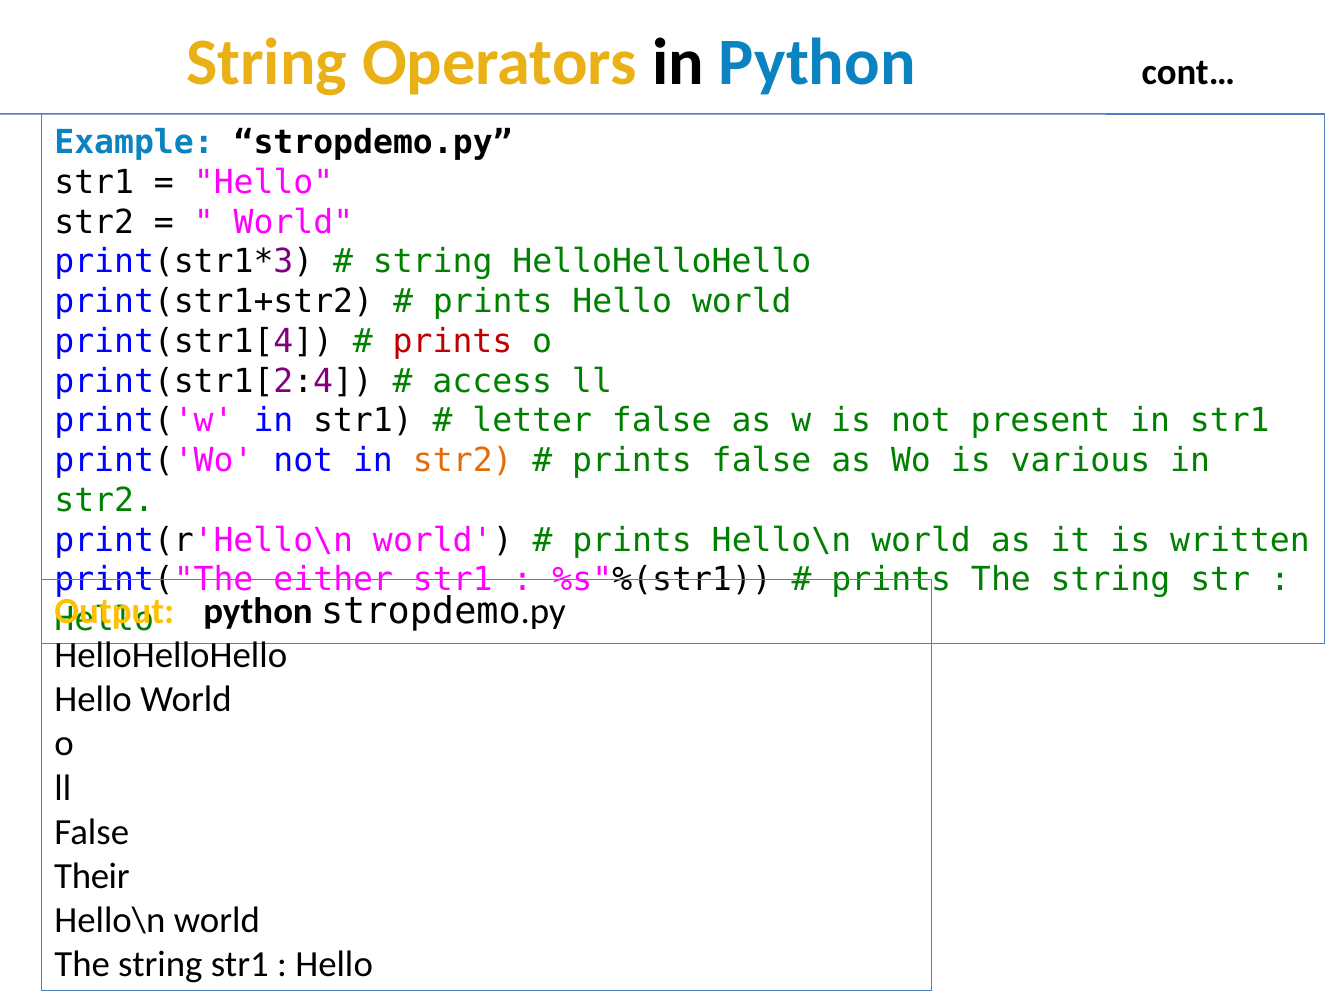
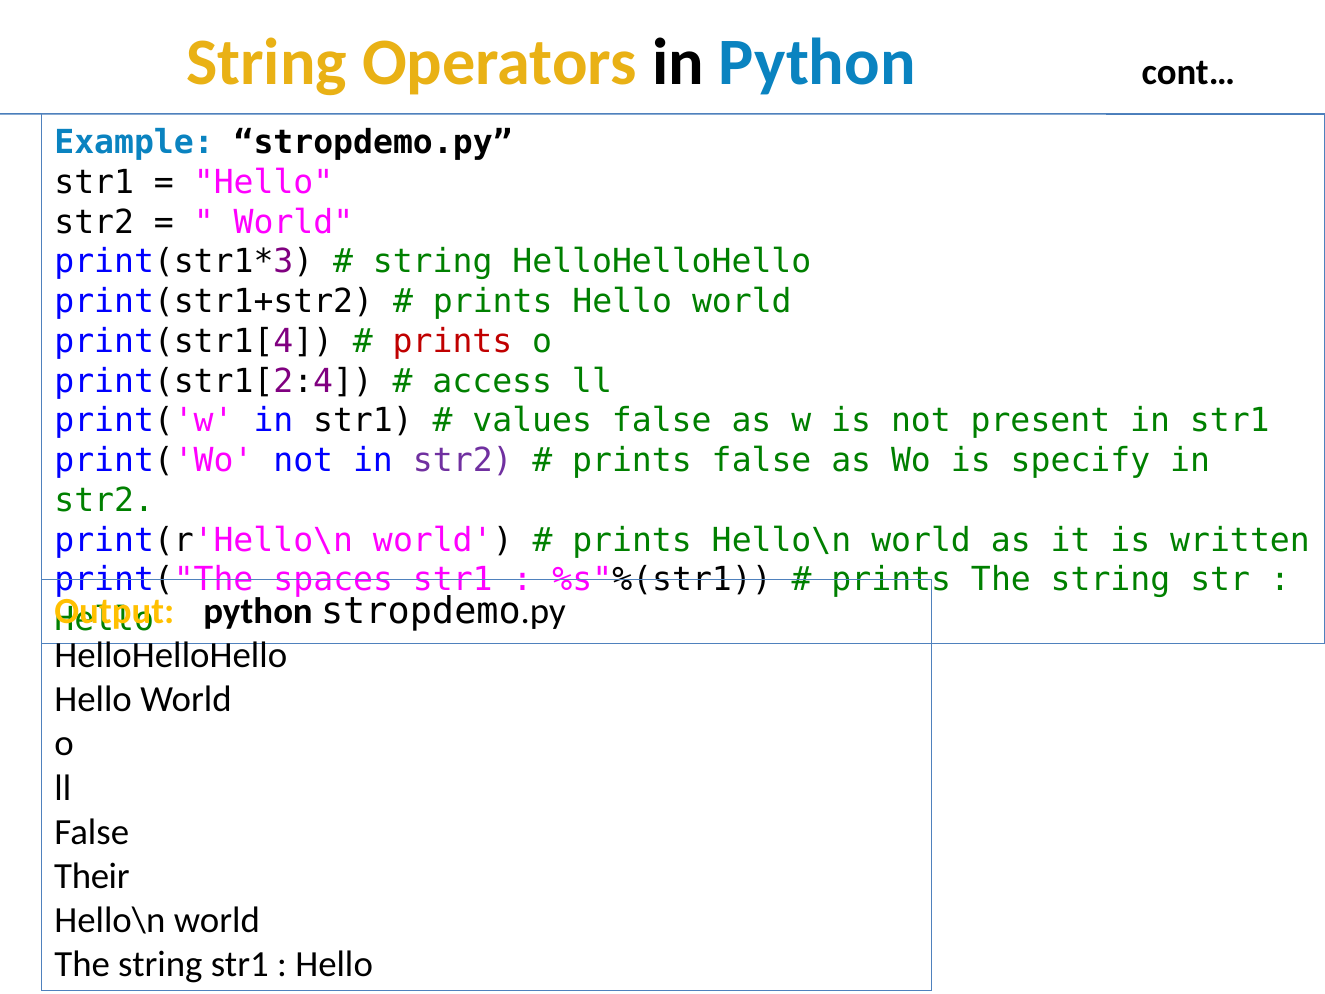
letter: letter -> values (532, 421)
str2 colour: orange -> purple (463, 461)
various: various -> specify (1081, 461)
either: either -> spaces (333, 580)
